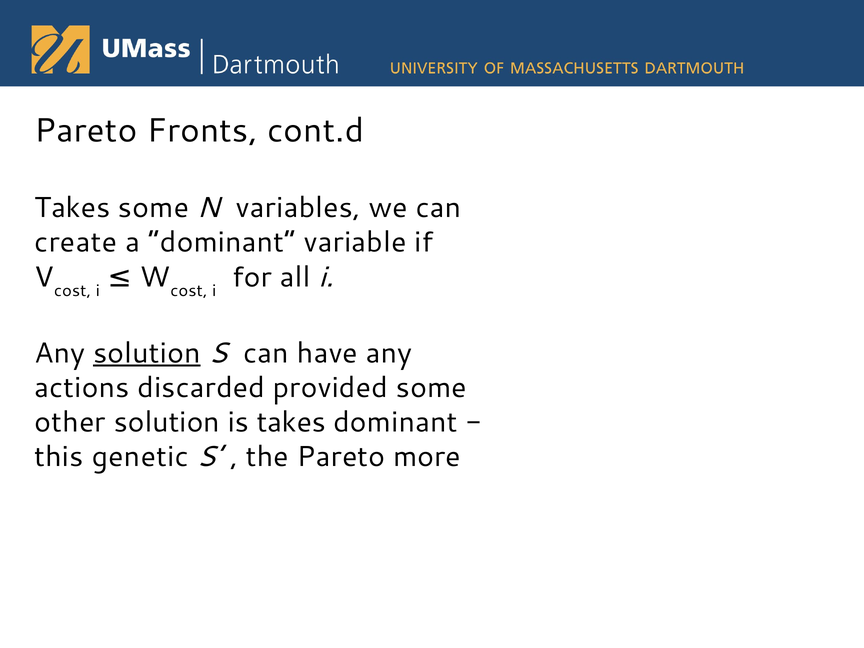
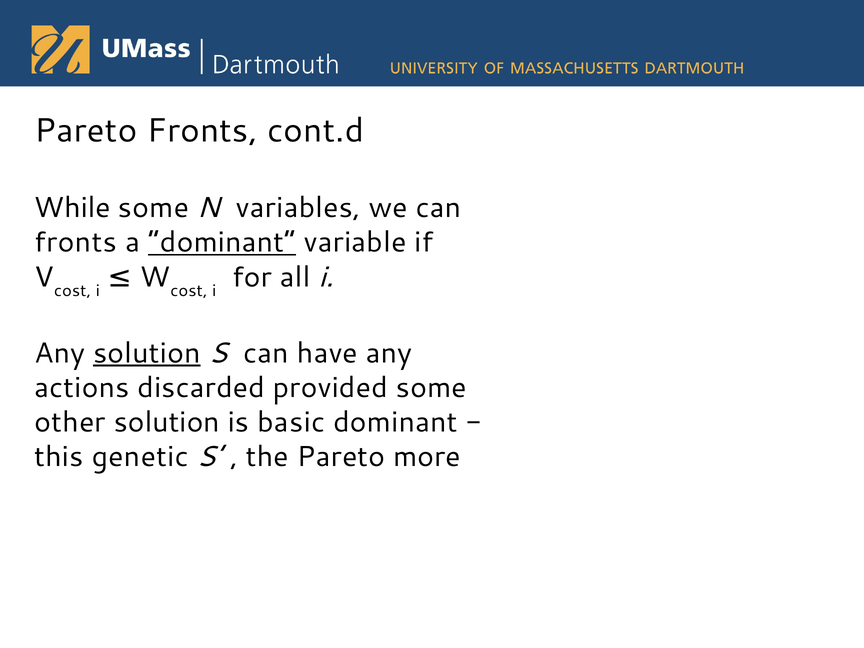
Takes: Takes -> While (72, 208)
create: create -> fronts (76, 242)
dominant underline: none -> present (222, 242)
is takes: takes -> basic (291, 422)
